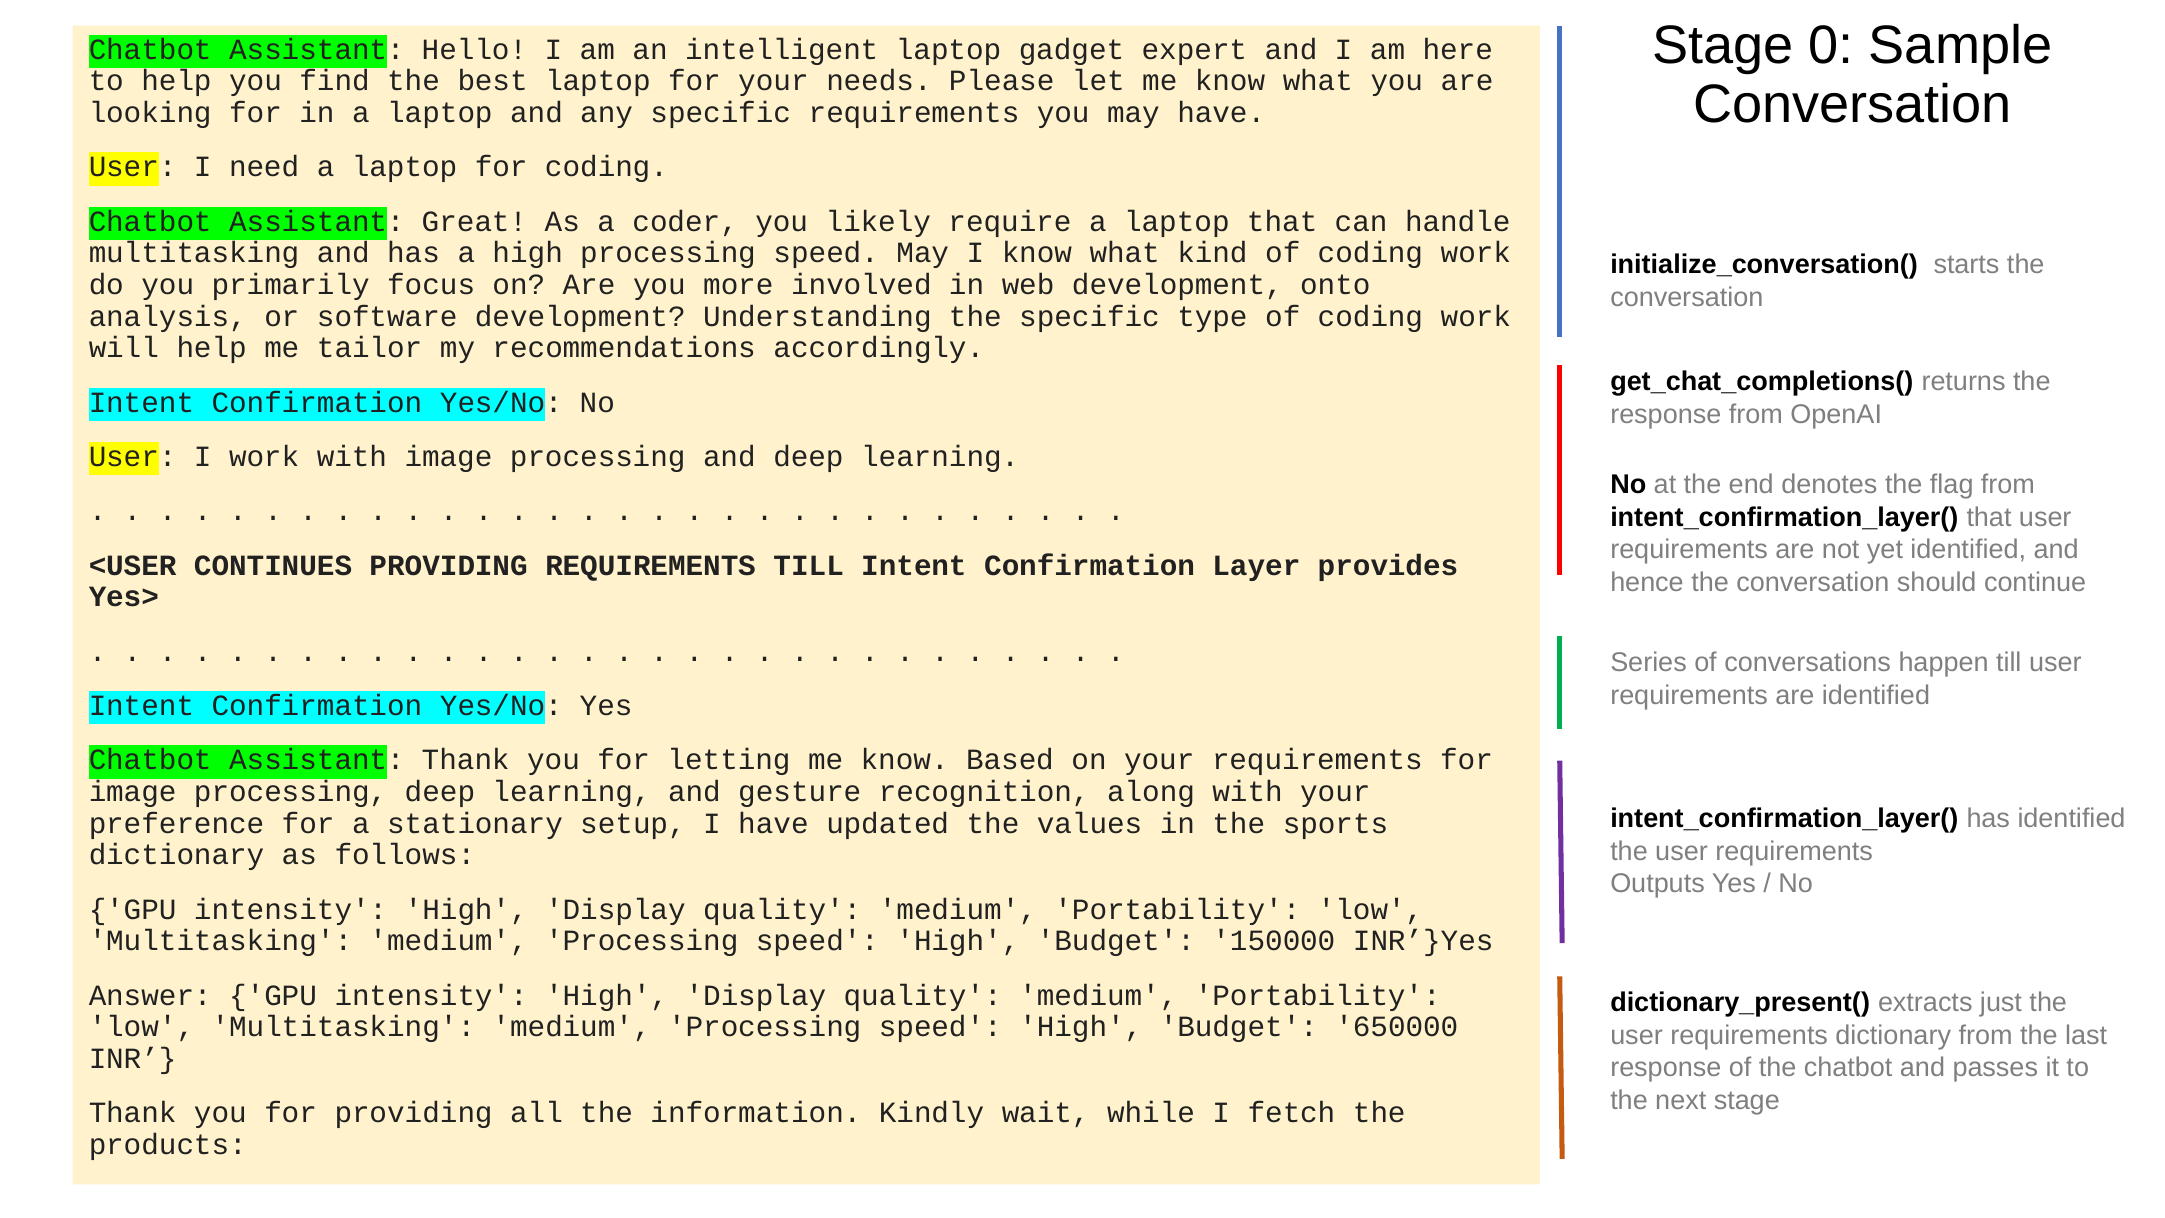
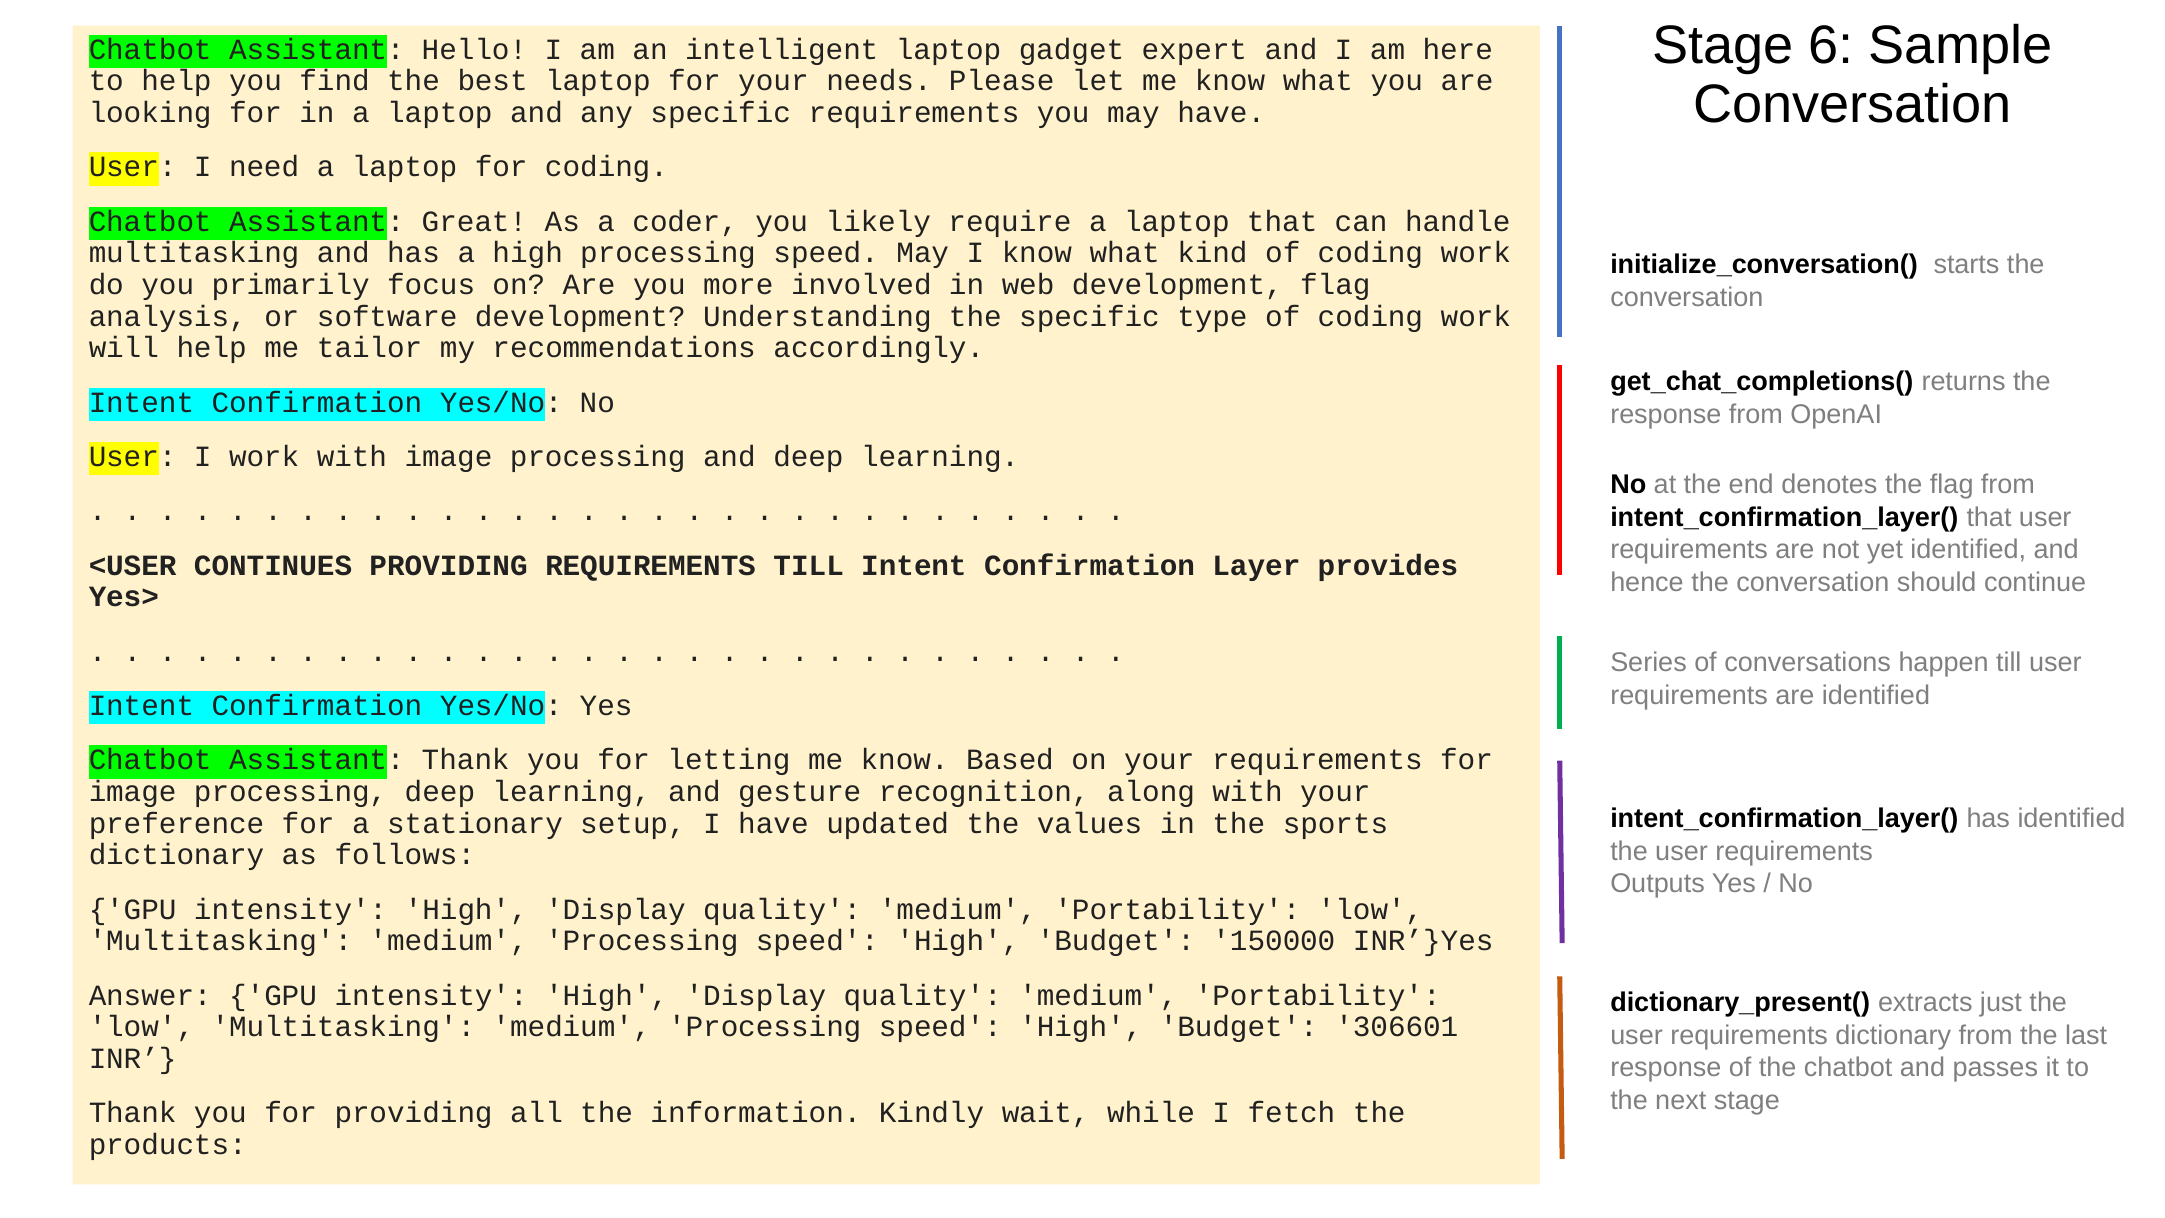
0: 0 -> 6 (1831, 46)
development onto: onto -> flag (1335, 285)
650000: 650000 -> 306601 (1397, 1027)
